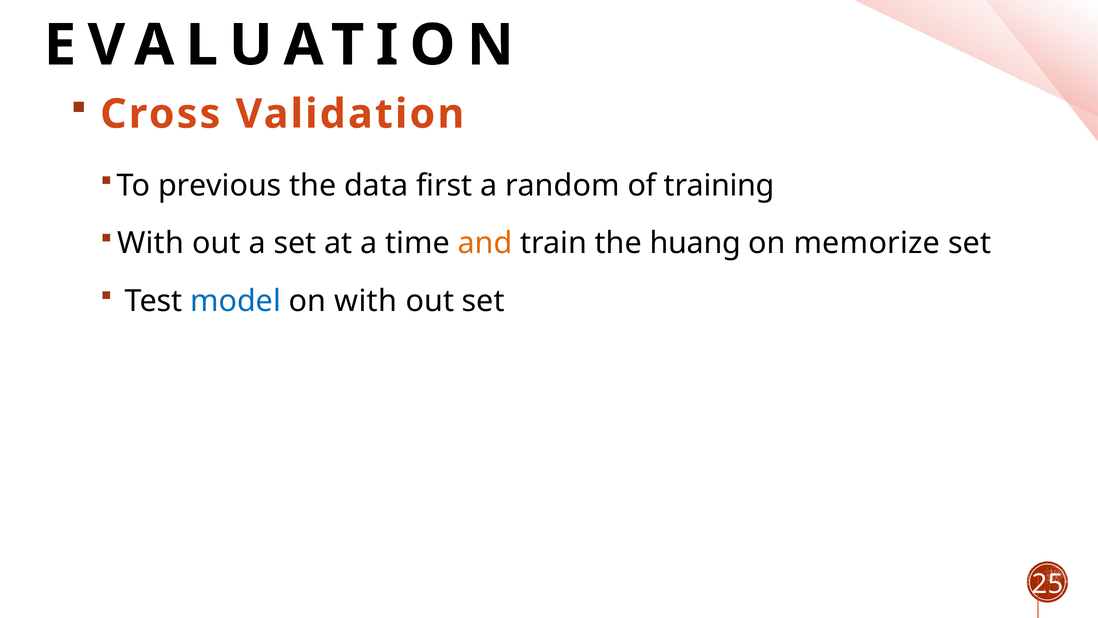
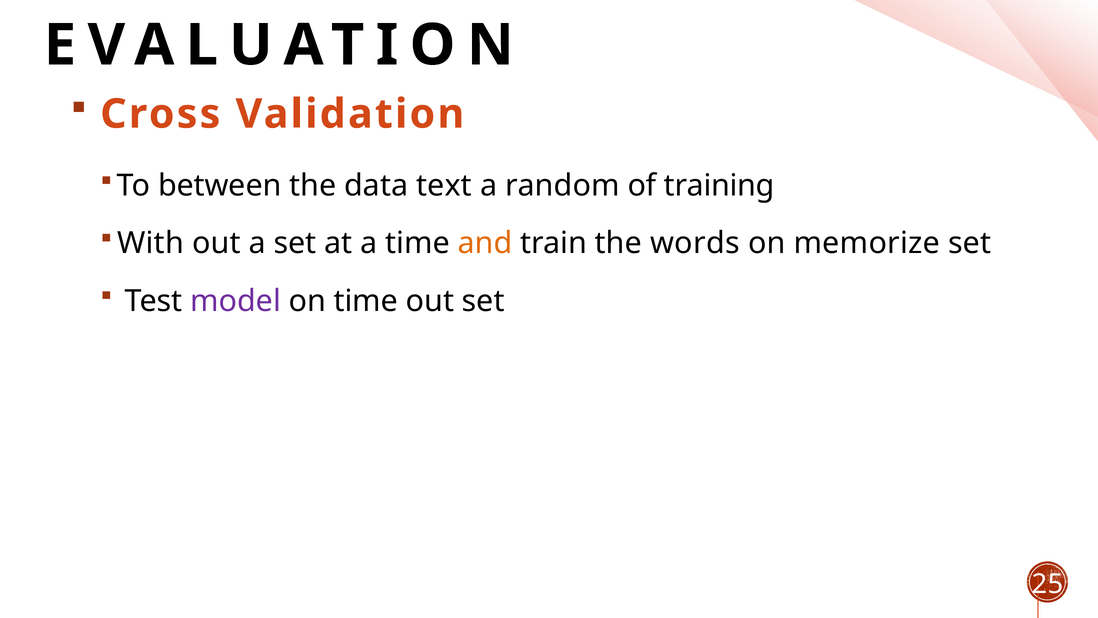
previous: previous -> between (220, 186)
first: first -> text (444, 186)
huang: huang -> words (695, 243)
model colour: blue -> purple (236, 301)
on with: with -> time (366, 301)
